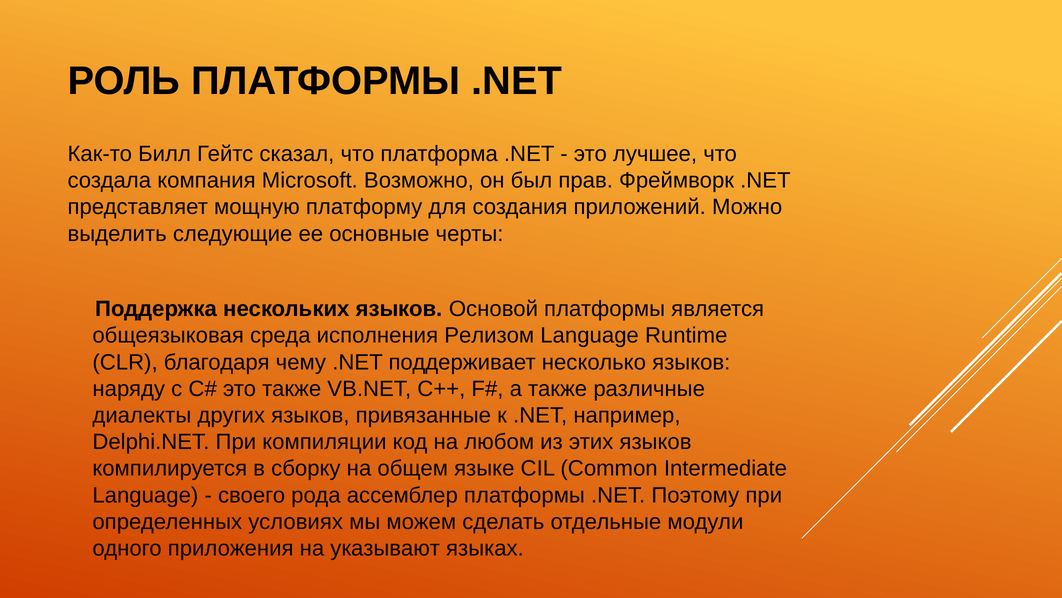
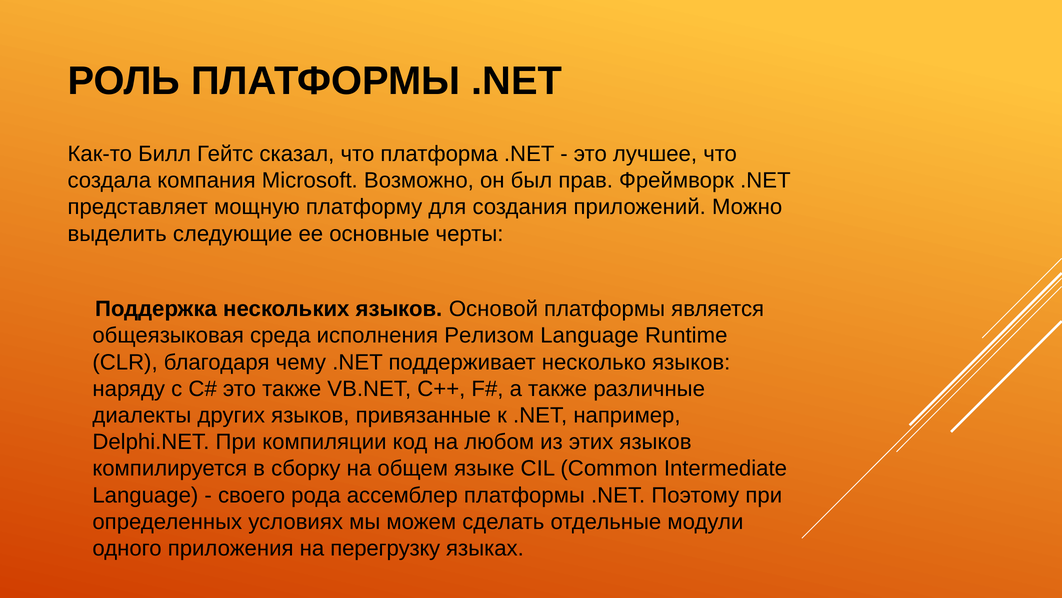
указывают: указывают -> перегрузку (385, 548)
